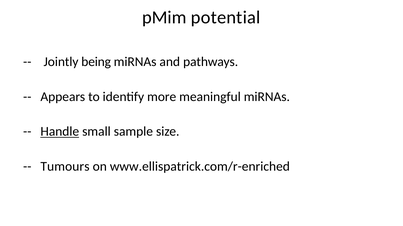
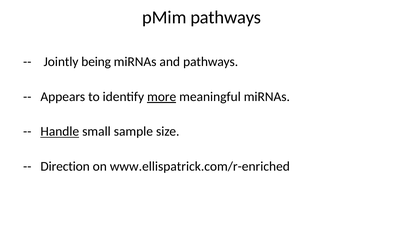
pMim potential: potential -> pathways (226, 18)
more underline: none -> present (162, 97)
Tumours: Tumours -> Direction (65, 167)
